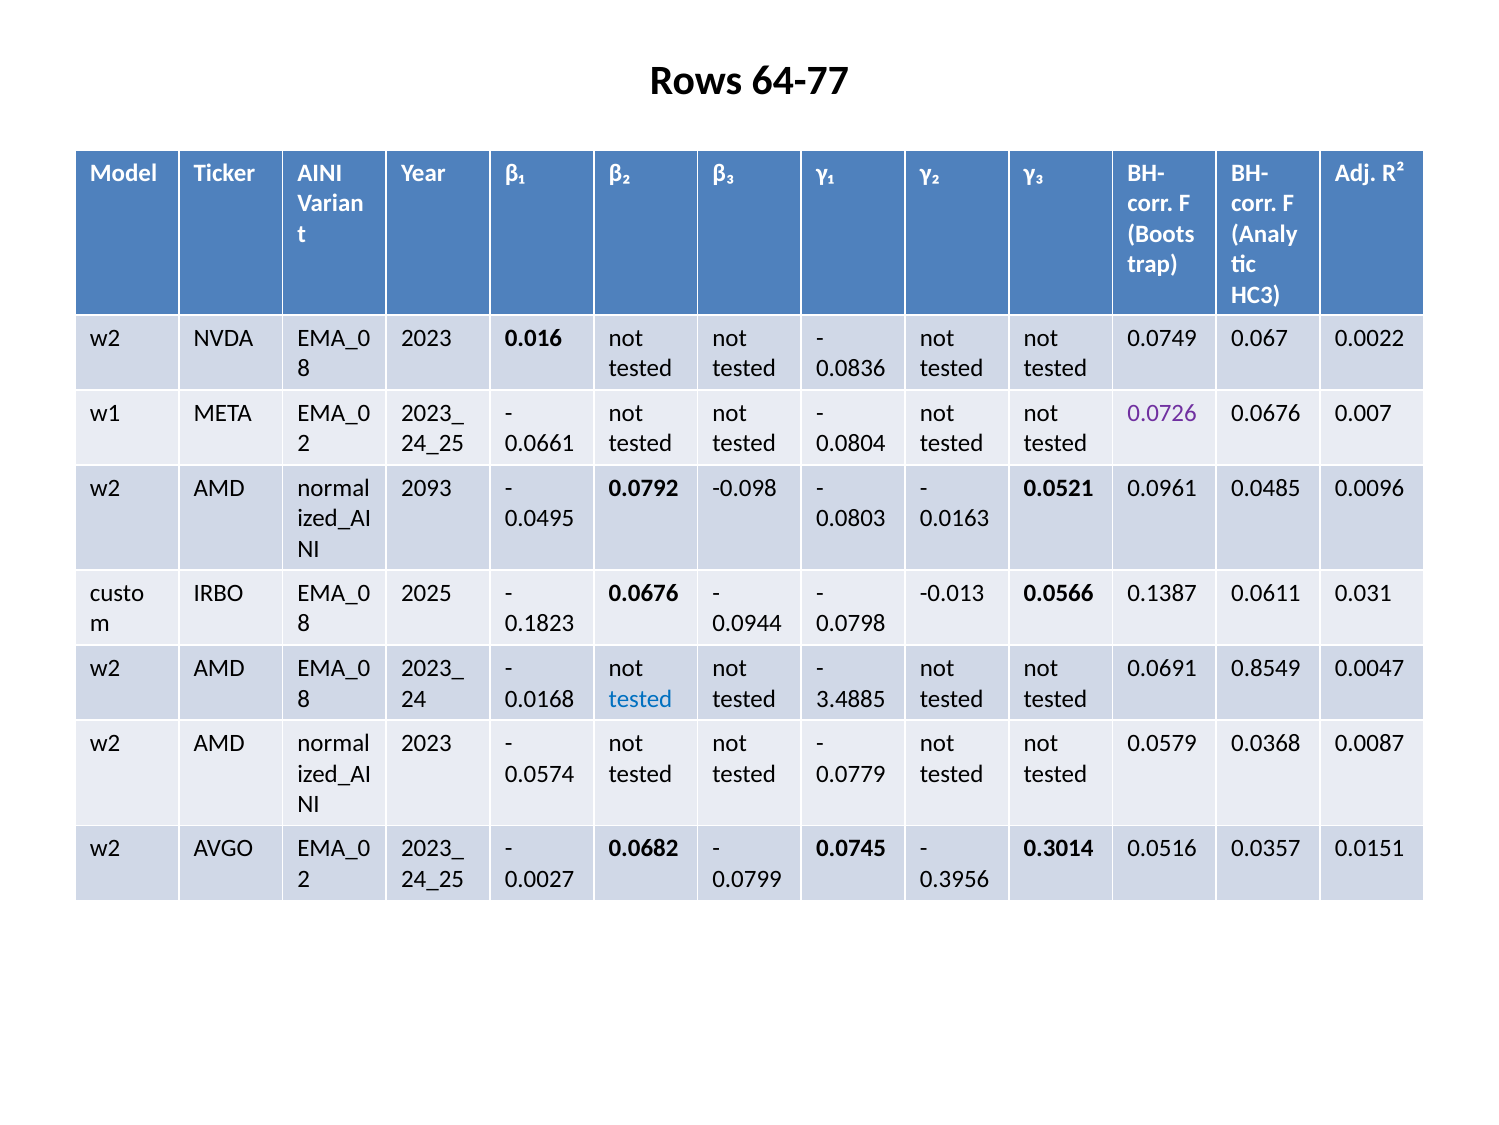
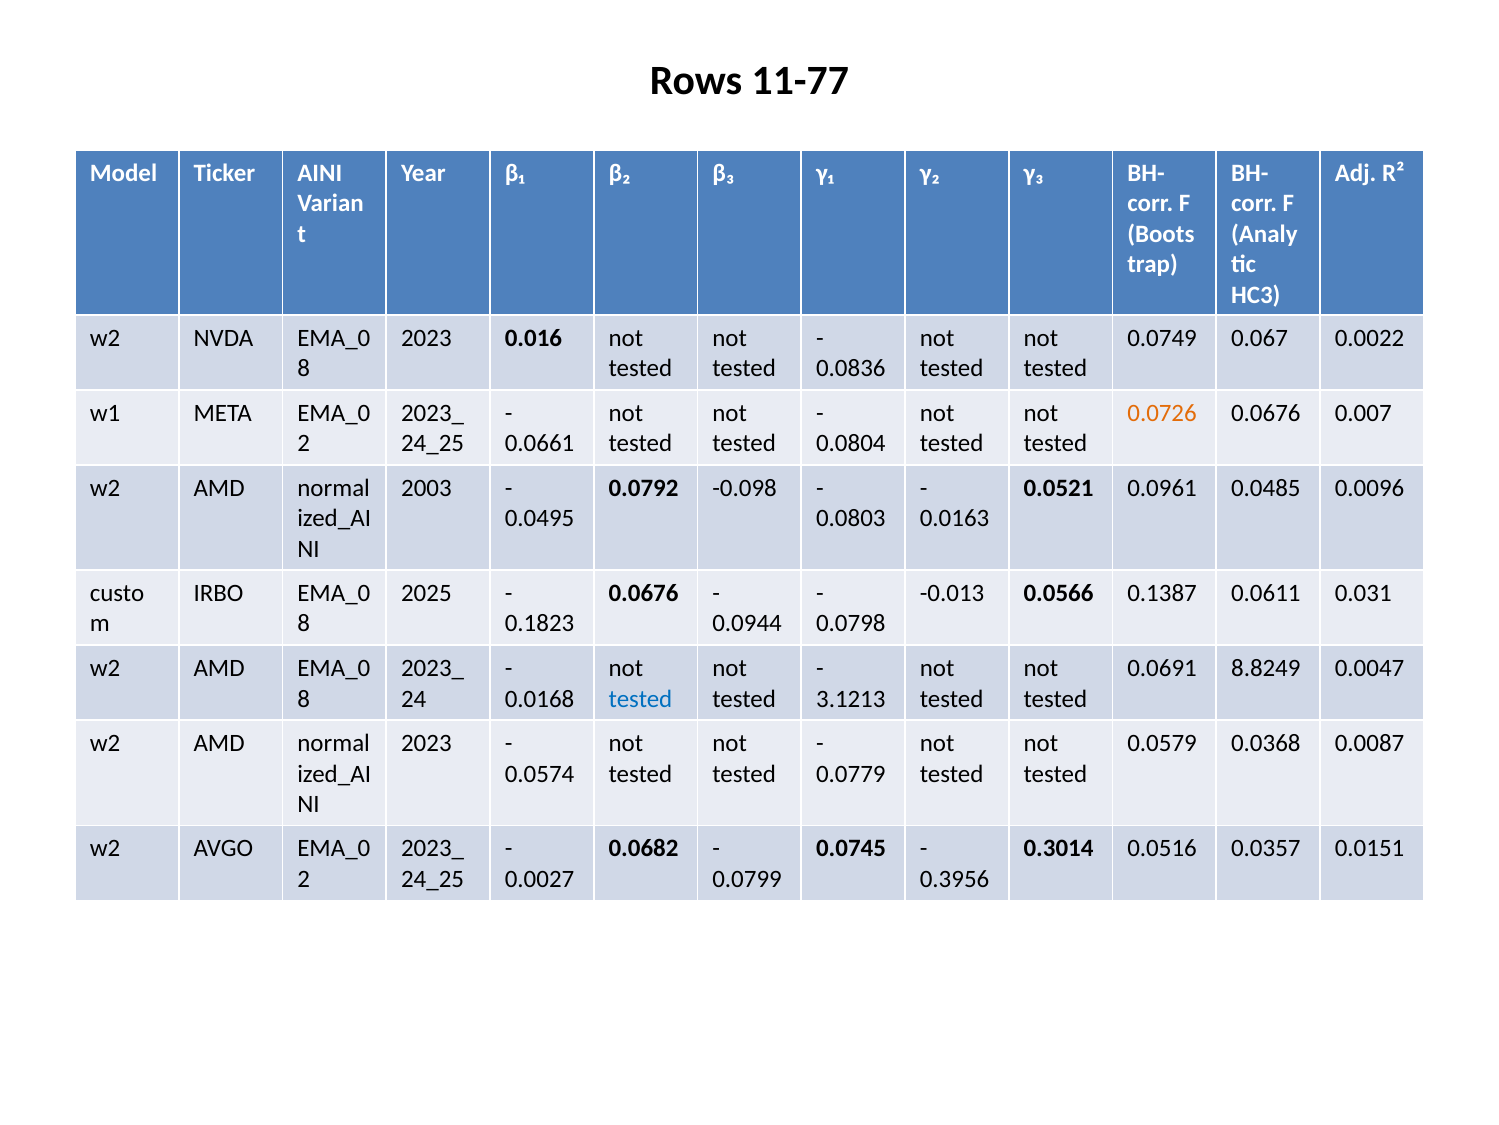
64-77: 64-77 -> 11-77 (800, 80)
0.0726 colour: purple -> orange (1162, 413)
2093: 2093 -> 2003 (426, 488)
0.8549: 0.8549 -> 8.8249 (1266, 668)
3.4885: 3.4885 -> 3.1213 (851, 698)
